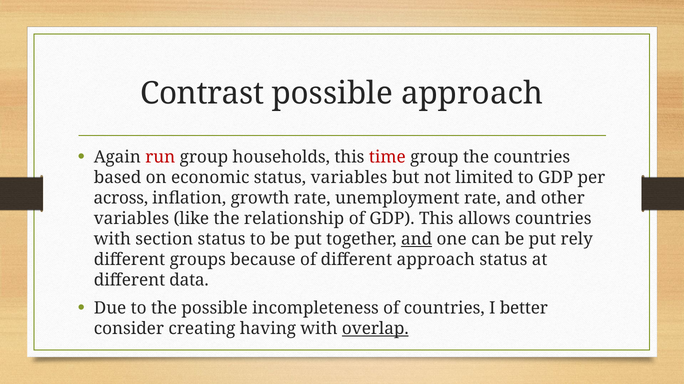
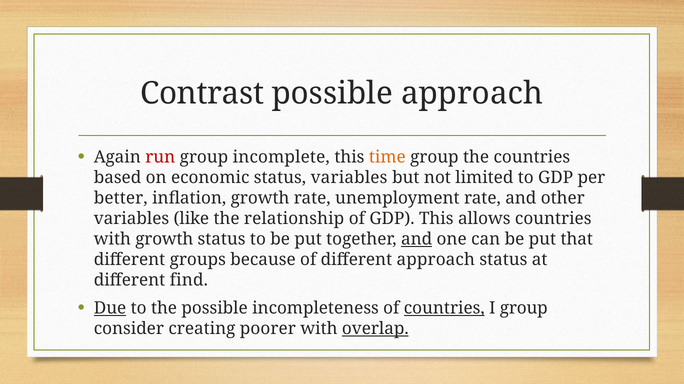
households: households -> incomplete (281, 157)
time colour: red -> orange (387, 157)
across: across -> better (121, 199)
with section: section -> growth (164, 240)
rely: rely -> that (577, 240)
data: data -> find (189, 281)
Due underline: none -> present (110, 309)
countries underline: none -> present (444, 309)
I better: better -> group (524, 309)
having: having -> poorer (268, 329)
